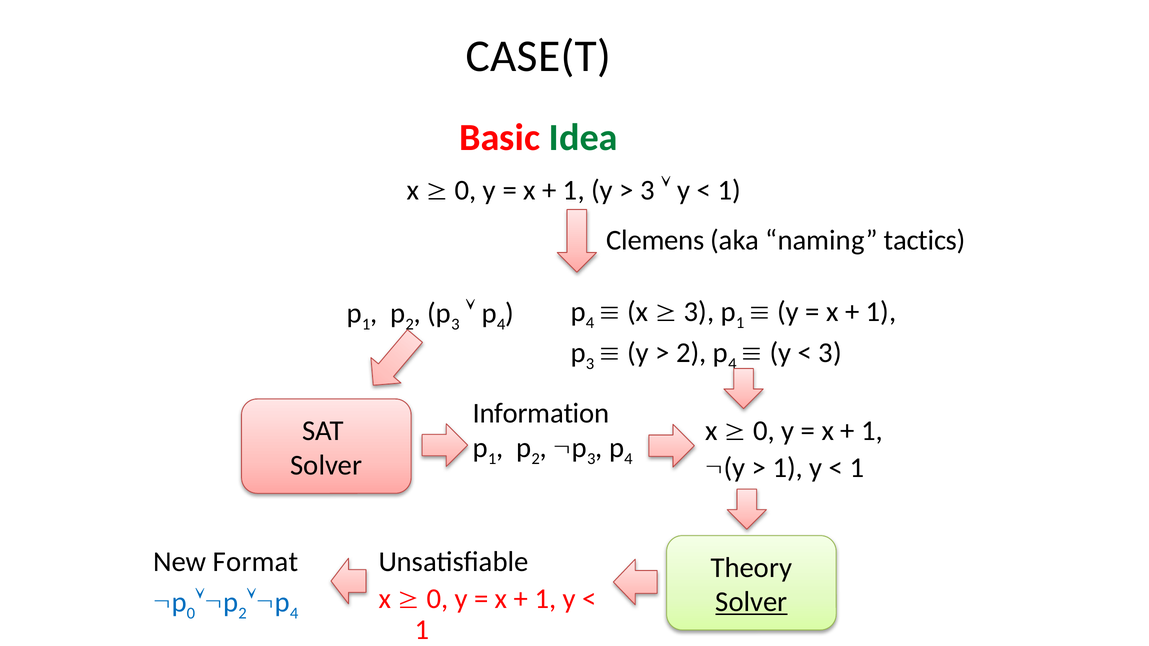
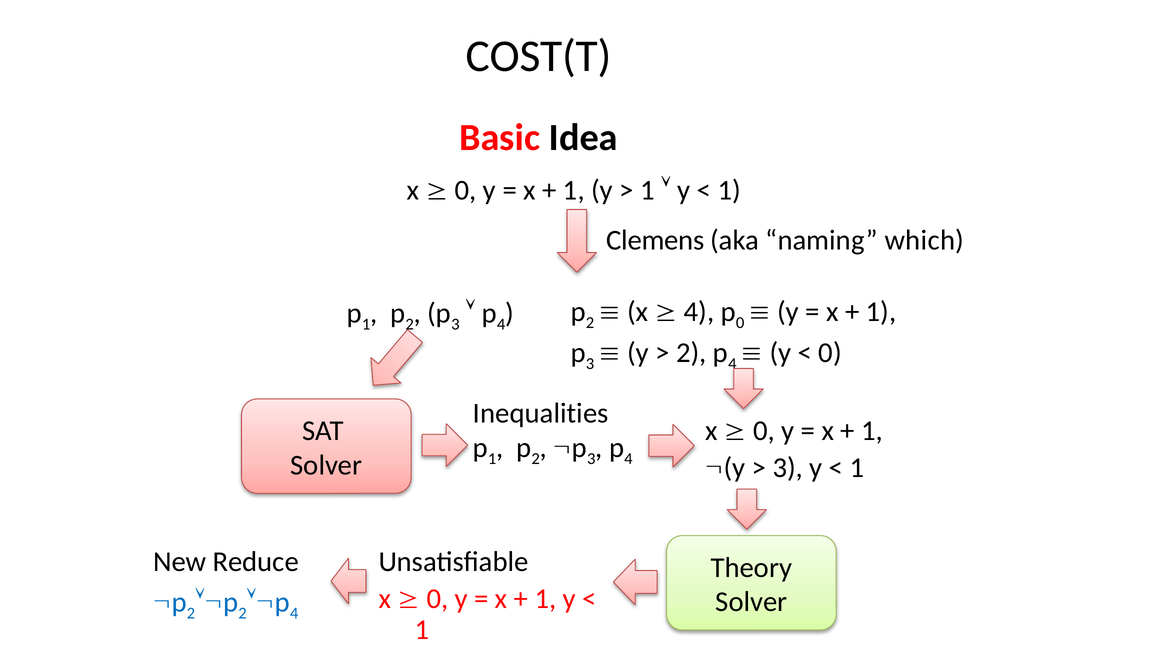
CASE(T: CASE(T -> COST(T (539, 56)
Idea colour: green -> black (583, 138)
3: 3 -> 1 (647, 190)
tactics: tactics -> which (924, 241)
4: 4 -> 2 (590, 323)
3: 3 -> 4 (699, 312)
1: 1 -> 0 (740, 323)
3: 3 -> 0 (830, 353)
Information: Information -> Inequalities (541, 413)
1: 1 -> 3 (788, 468)
Format: Format -> Reduce (256, 562)
Solver underline: present -> none (751, 602)
0: 0 -> 2 (191, 614)
